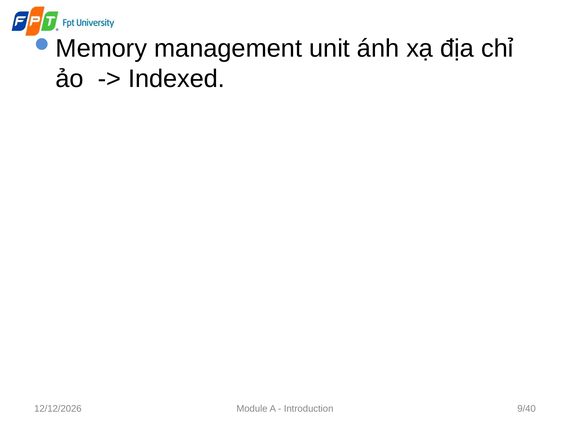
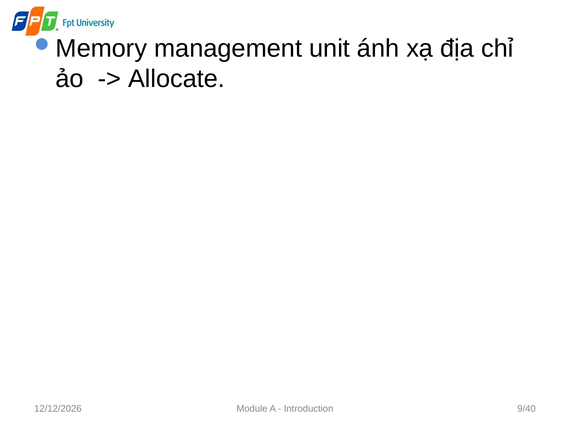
Indexed: Indexed -> Allocate (176, 79)
